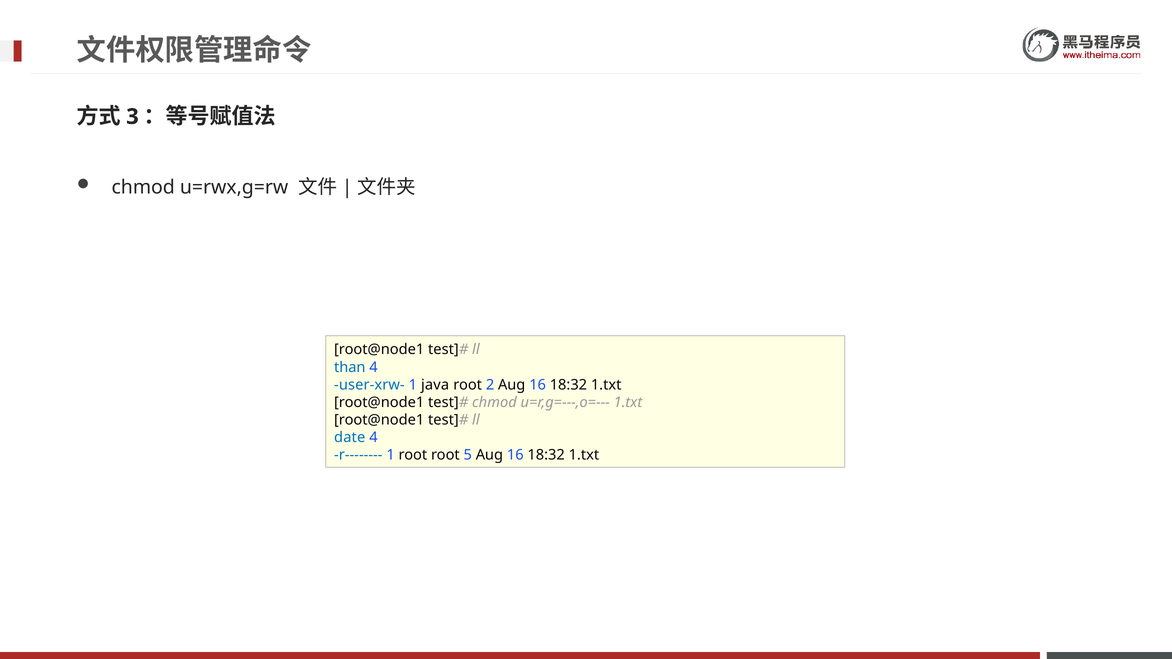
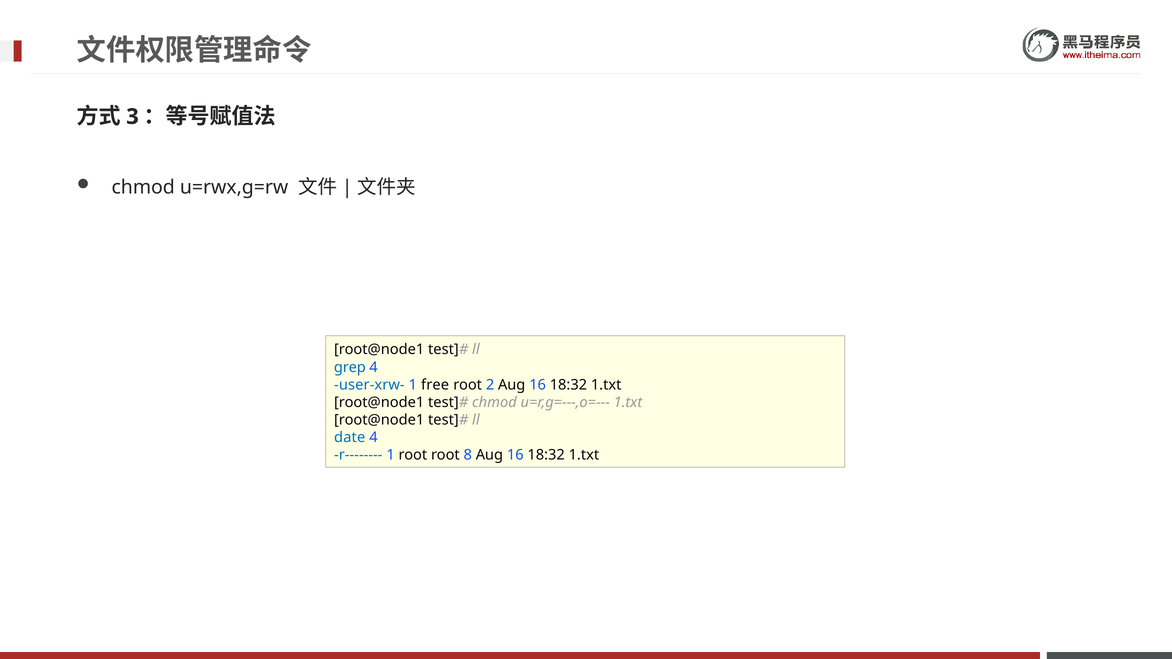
than: than -> grep (350, 367)
java: java -> free (435, 385)
5: 5 -> 8 (468, 455)
